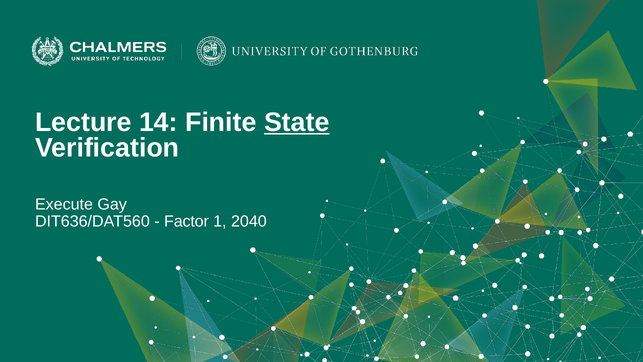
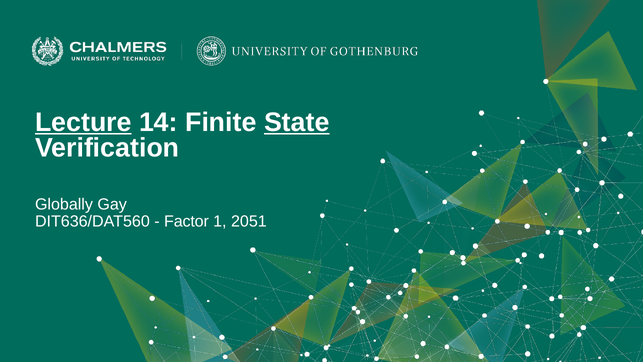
Lecture underline: none -> present (83, 122)
Execute: Execute -> Globally (64, 204)
2040: 2040 -> 2051 (249, 221)
